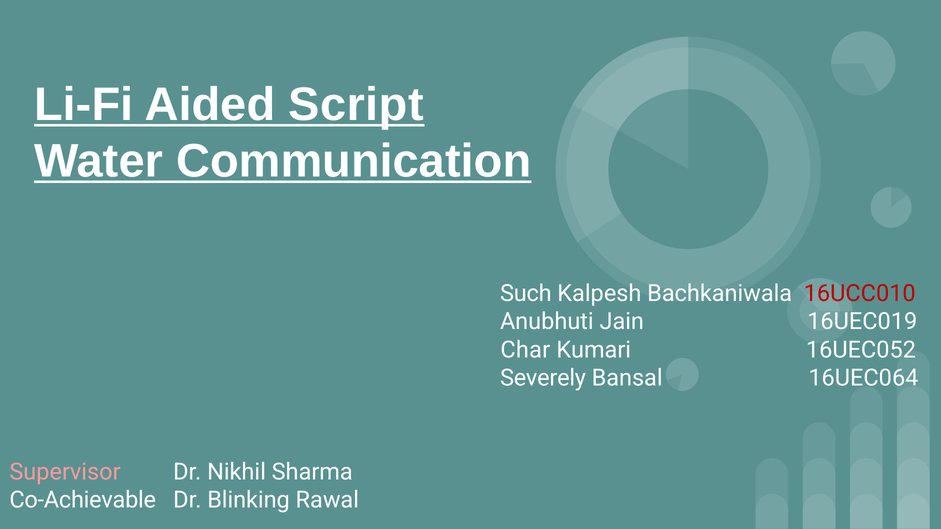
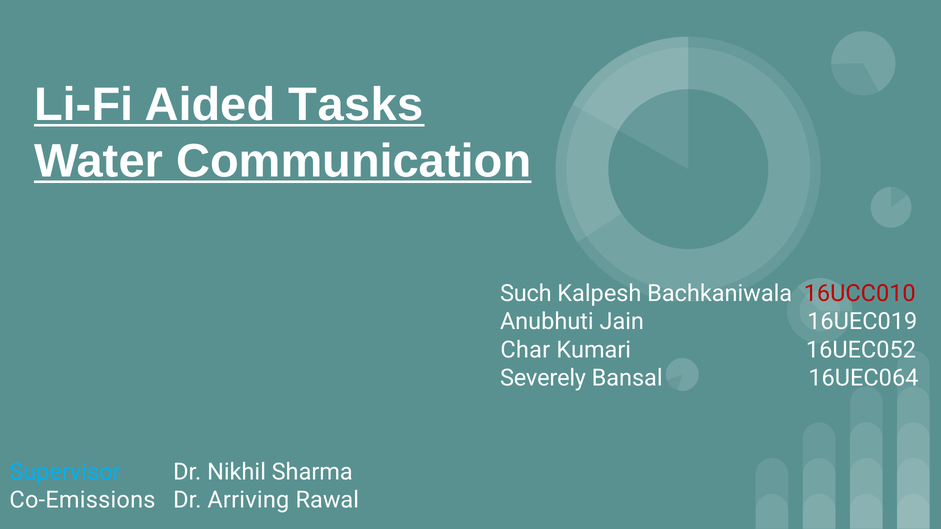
Script: Script -> Tasks (356, 105)
Supervisor colour: pink -> light blue (65, 472)
Co-Achievable: Co-Achievable -> Co-Emissions (82, 501)
Blinking: Blinking -> Arriving (248, 501)
